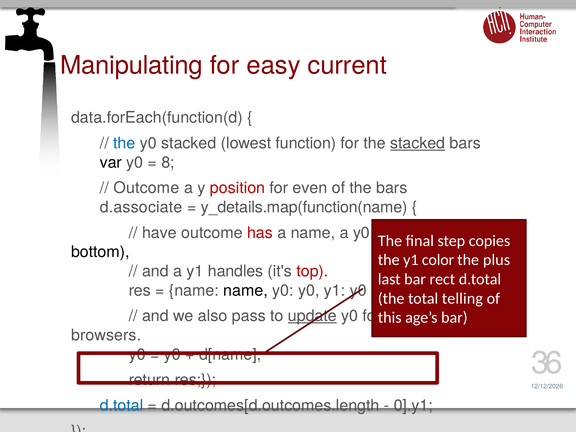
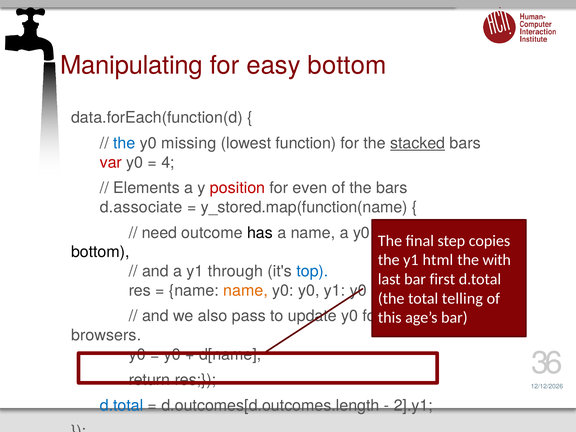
easy current: current -> bottom (347, 65)
y0 stacked: stacked -> missing (189, 143)
var colour: black -> red (111, 162)
8: 8 -> 4 (168, 162)
Outcome: Outcome -> Elements (146, 188)
y_details.map(function(name: y_details.map(function(name -> y_stored.map(function(name (304, 207)
have: have -> need (159, 233)
has colour: red -> black (260, 233)
color: color -> html (438, 260)
plus: plus -> with (497, 260)
handles: handles -> through (235, 271)
top colour: red -> blue (312, 271)
rect: rect -> first (442, 279)
name colour: black -> orange (246, 290)
update underline: present -> none (312, 316)
0].y1: 0].y1 -> 2].y1 (413, 406)
